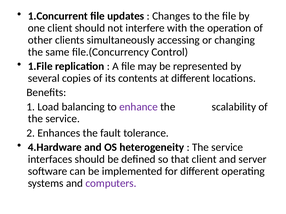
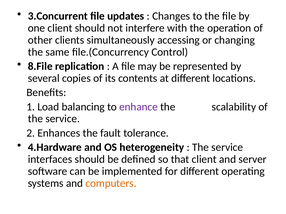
1.Concurrent: 1.Concurrent -> 3.Concurrent (58, 16)
1.File: 1.File -> 8.File (40, 66)
computers colour: purple -> orange (111, 184)
